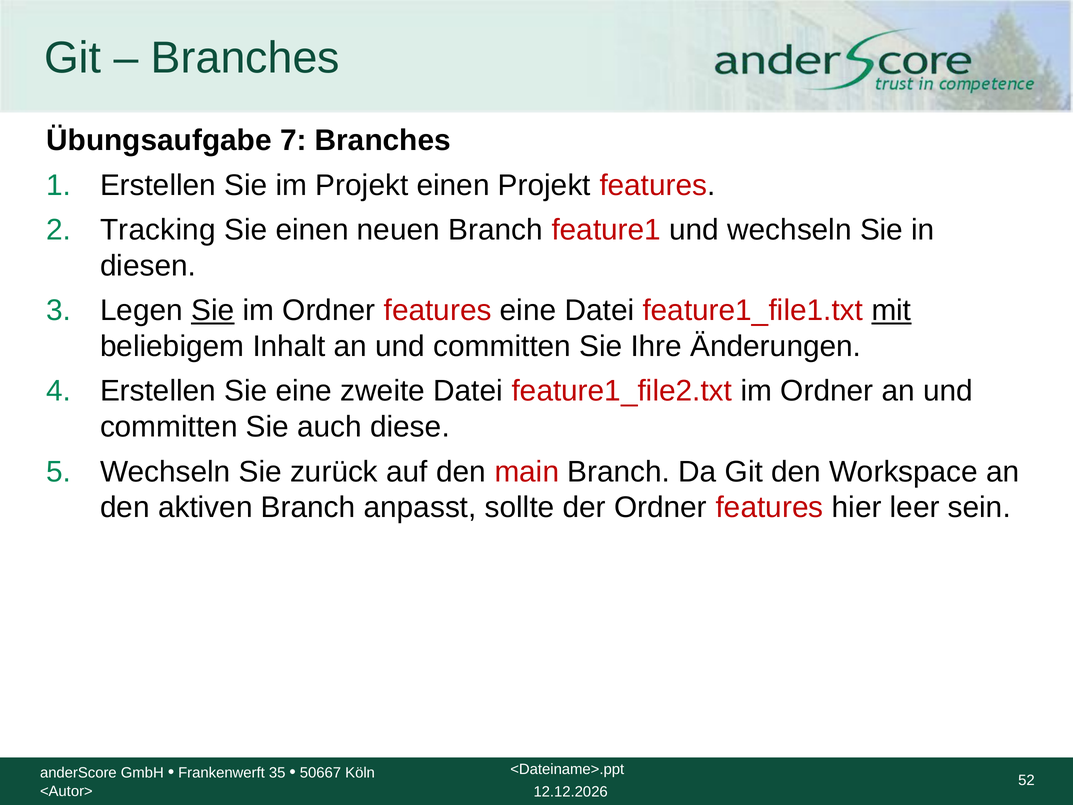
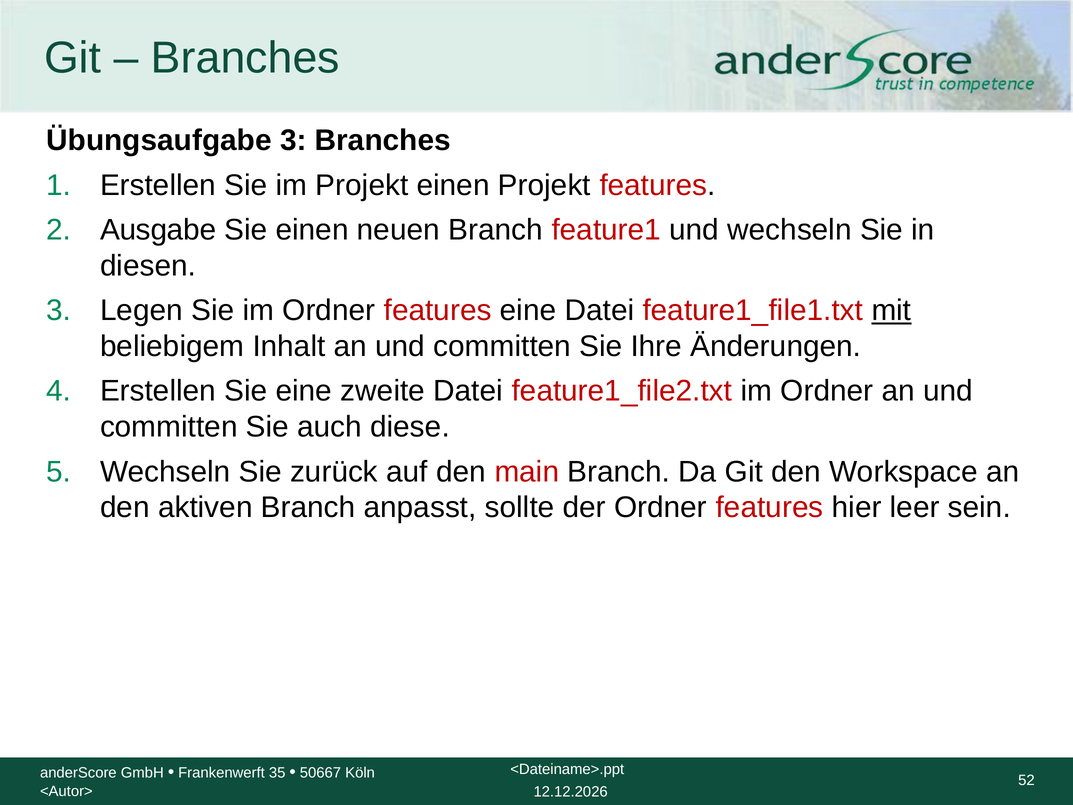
Übungsaufgabe 7: 7 -> 3 (293, 141)
Tracking: Tracking -> Ausgabe (158, 230)
Sie underline: present -> none (213, 310)
